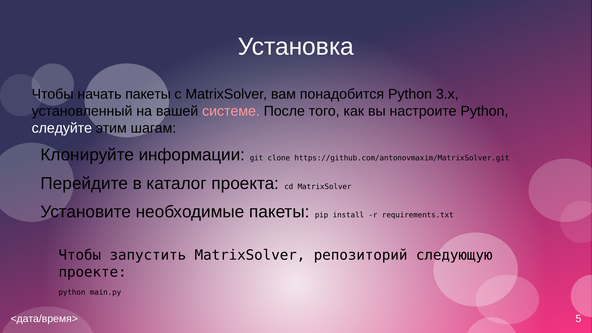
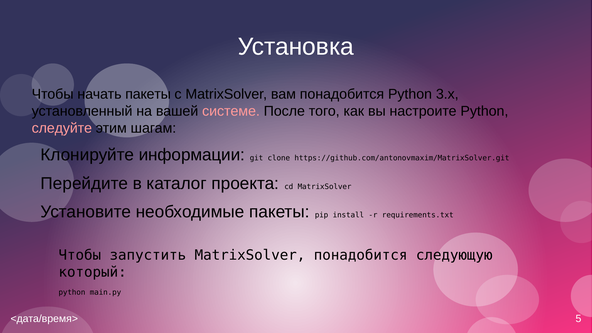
следуйте colour: white -> pink (62, 128)
MatrixSolver репозиторий: репозиторий -> понадобится (361, 255)
проекте: проекте -> который (93, 272)
